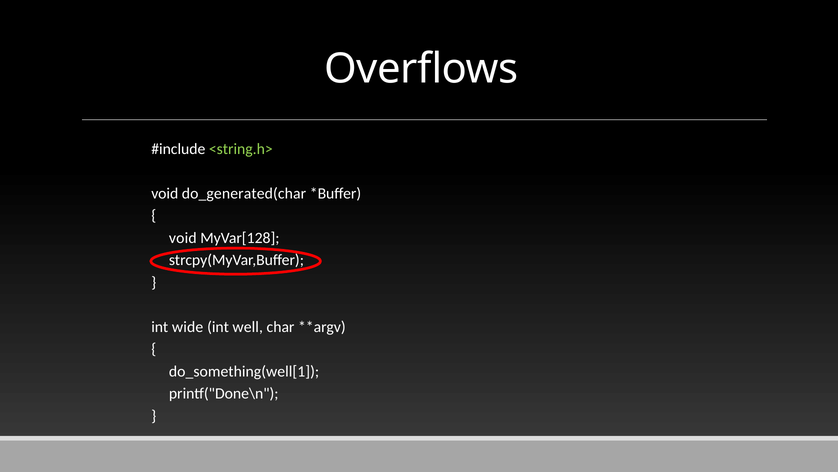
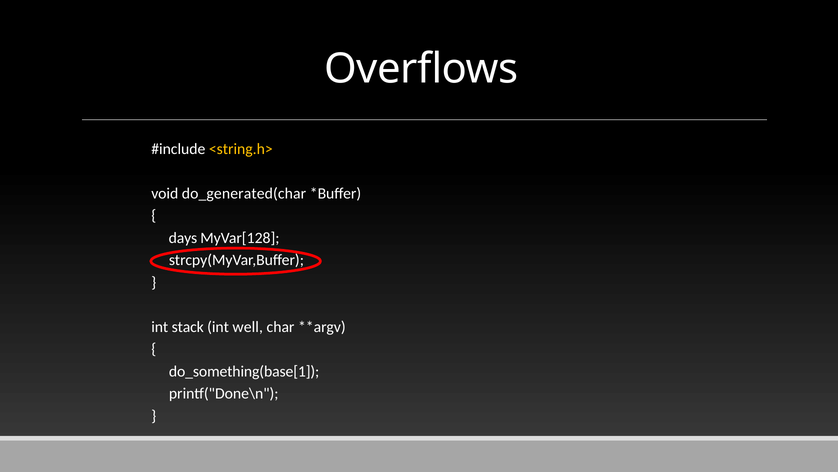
<string.h> colour: light green -> yellow (241, 149)
void: void -> days (183, 238)
wide: wide -> stack (188, 327)
do_something(well[1: do_something(well[1 -> do_something(base[1 (244, 371)
